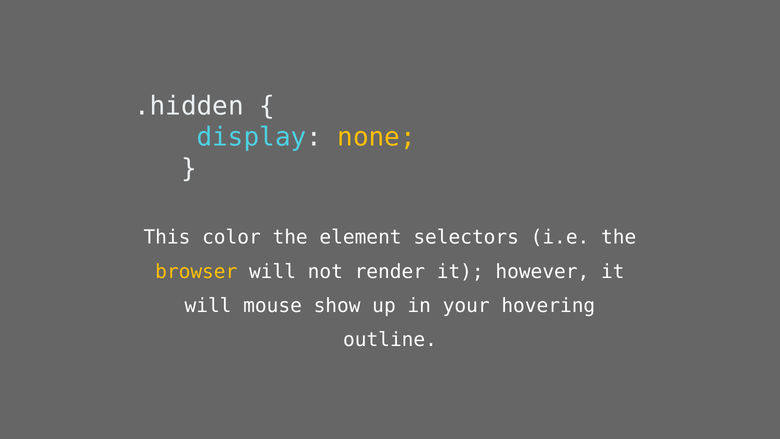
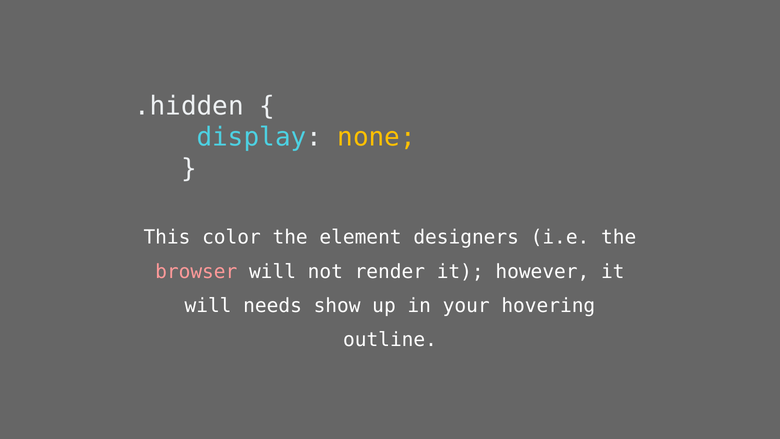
selectors: selectors -> designers (466, 237)
browser colour: yellow -> pink (196, 271)
mouse: mouse -> needs (273, 306)
